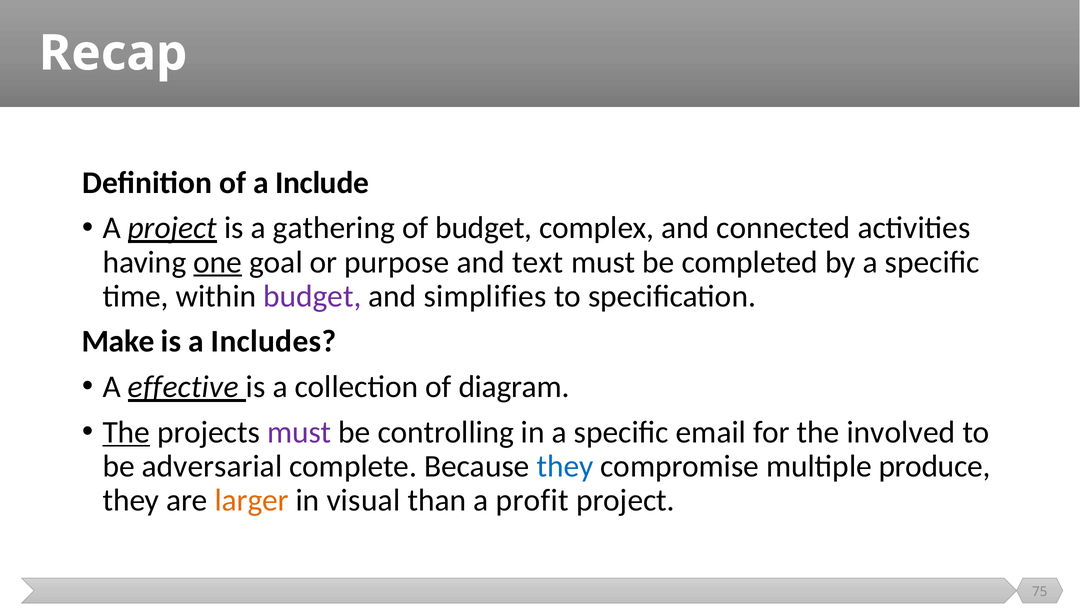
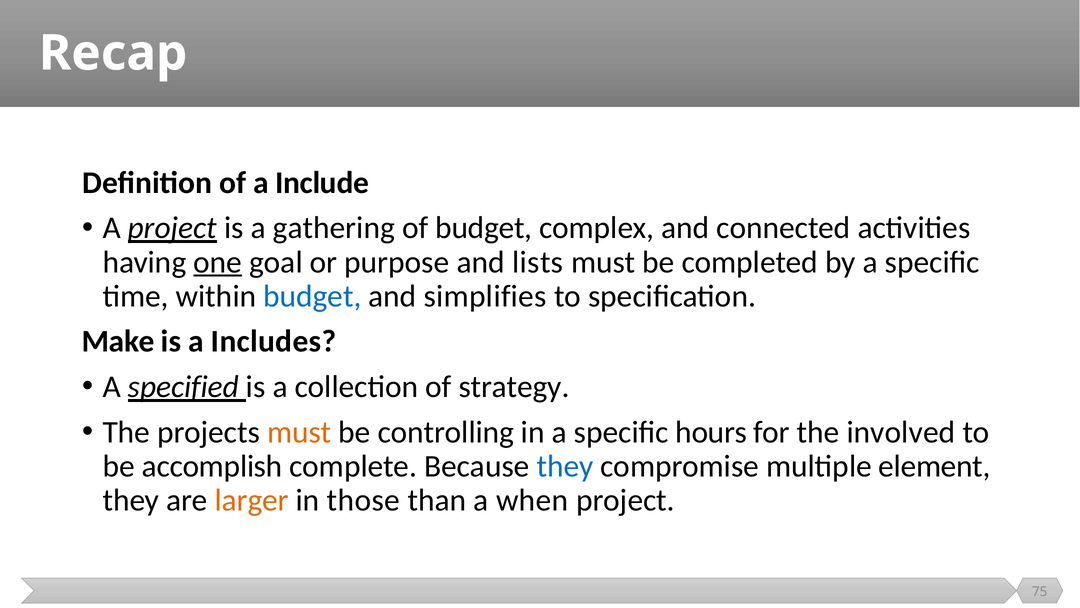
text: text -> lists (538, 262)
budget colour: purple -> blue (312, 296)
effective: effective -> specified (183, 386)
diagram: diagram -> strategy (514, 386)
The underline: present -> none (126, 432)
must colour: purple -> orange (299, 432)
email: email -> hours (711, 432)
adversarial: adversarial -> accomplish (212, 466)
produce: produce -> element (934, 466)
visual: visual -> those (363, 500)
profit: profit -> when (532, 500)
